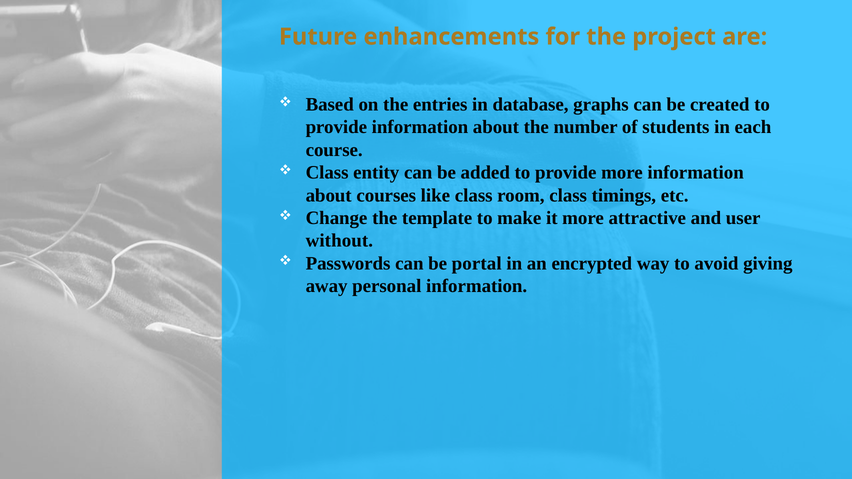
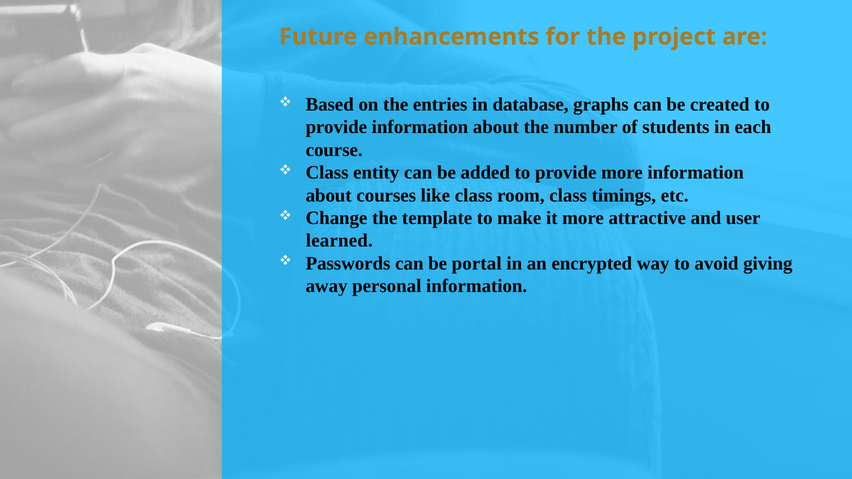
without: without -> learned (339, 241)
